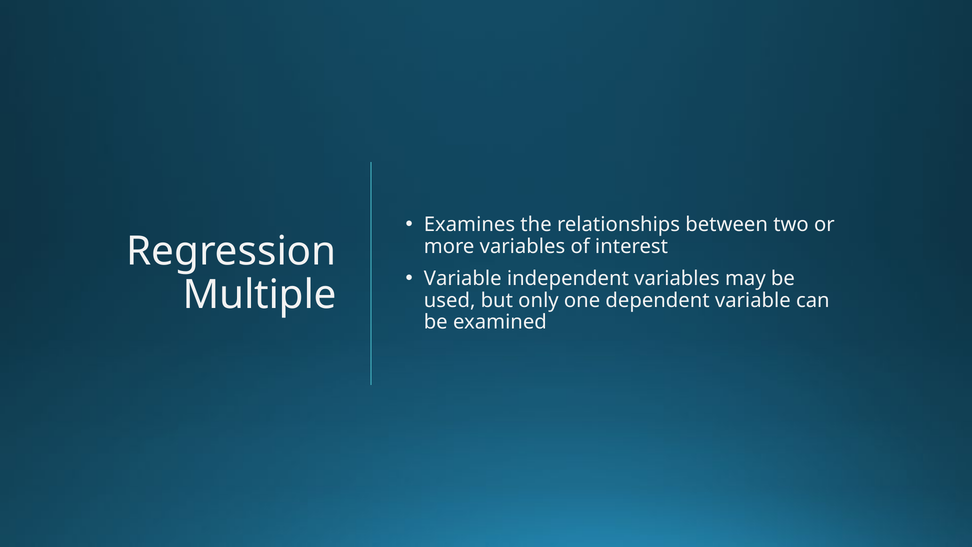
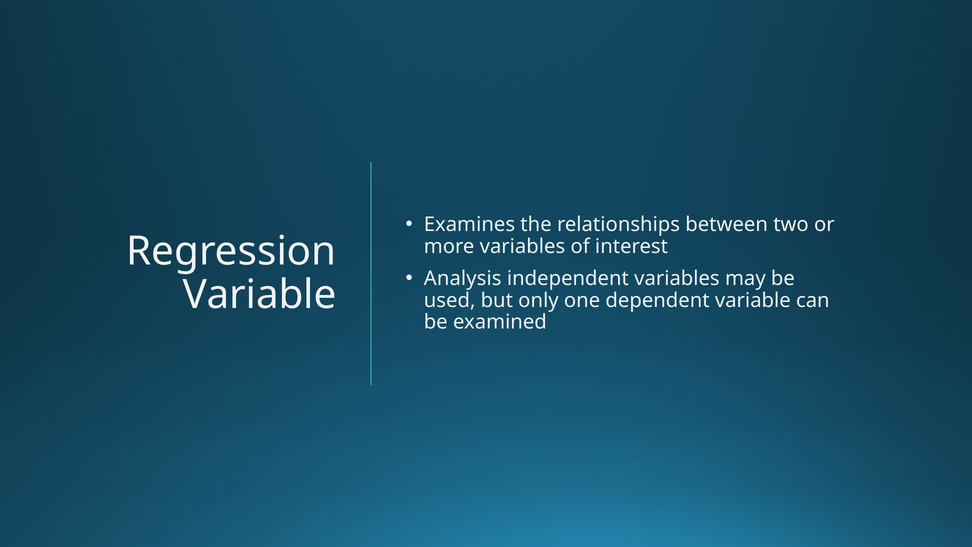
Variable: Variable -> Analysis (463, 278)
Multiple: Multiple -> Variable (260, 295)
